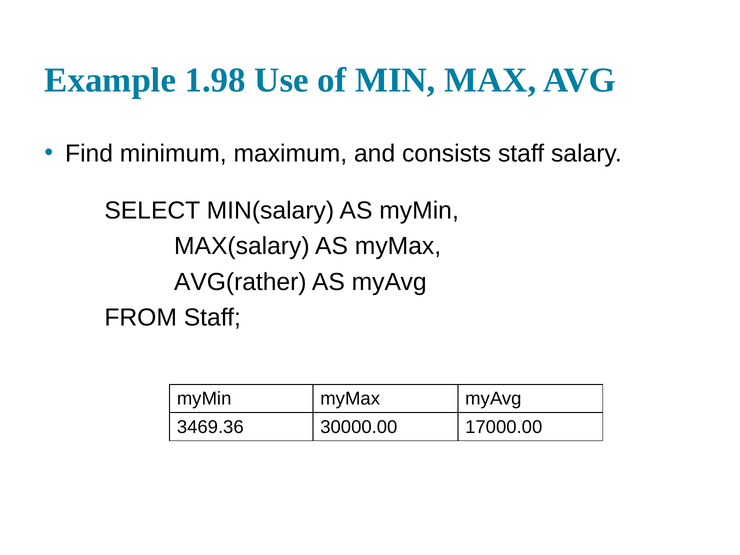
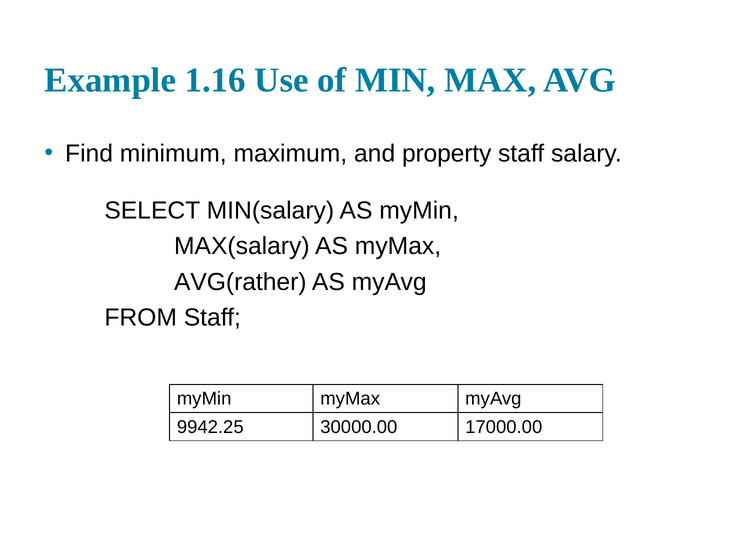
1.98: 1.98 -> 1.16 (215, 80)
consists: consists -> property (447, 153)
3469.36: 3469.36 -> 9942.25 (210, 427)
